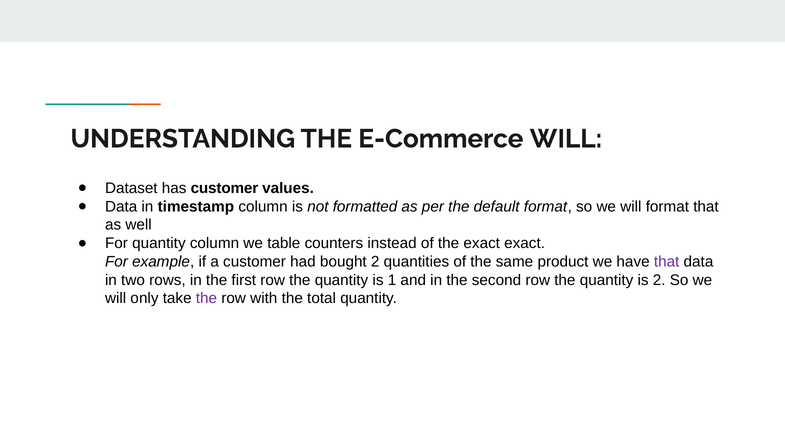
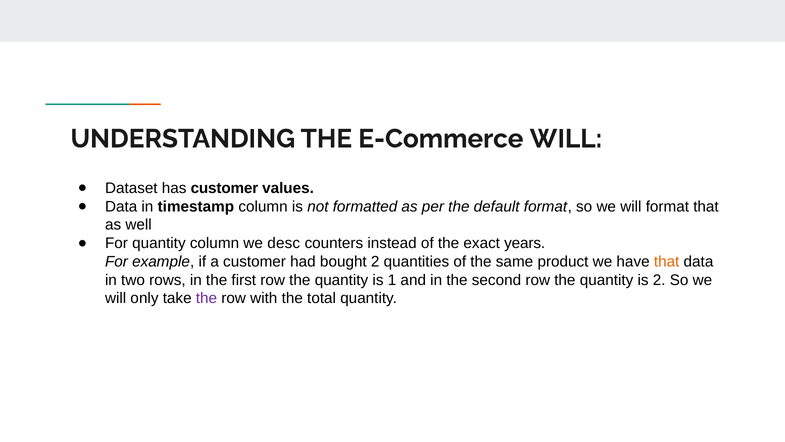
table: table -> desc (284, 243)
exact exact: exact -> years (525, 243)
that colour: purple -> orange (667, 261)
